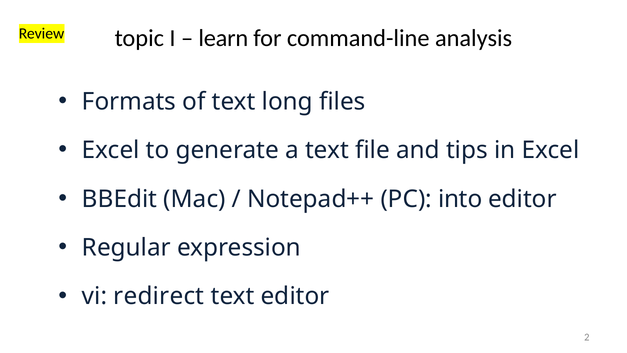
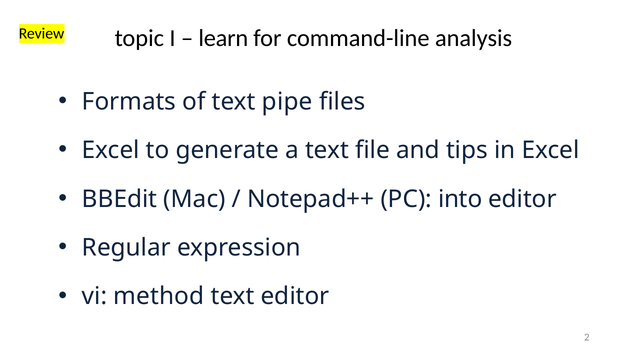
long: long -> pipe (287, 101)
redirect: redirect -> method (159, 296)
